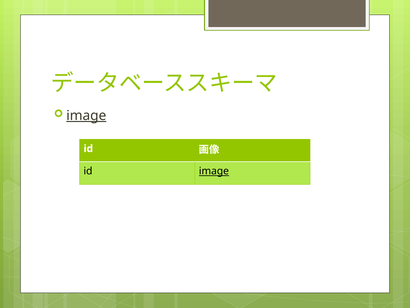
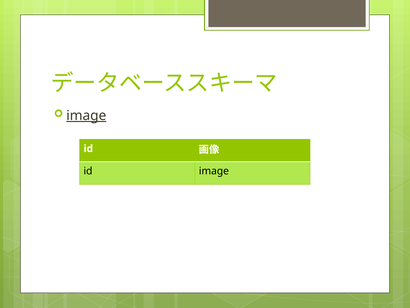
image underline: present -> none (214, 171)
